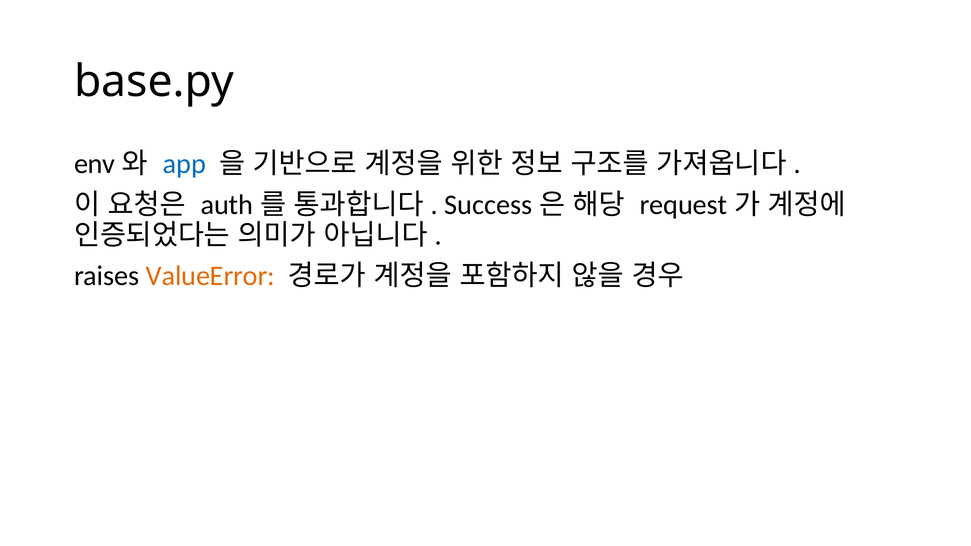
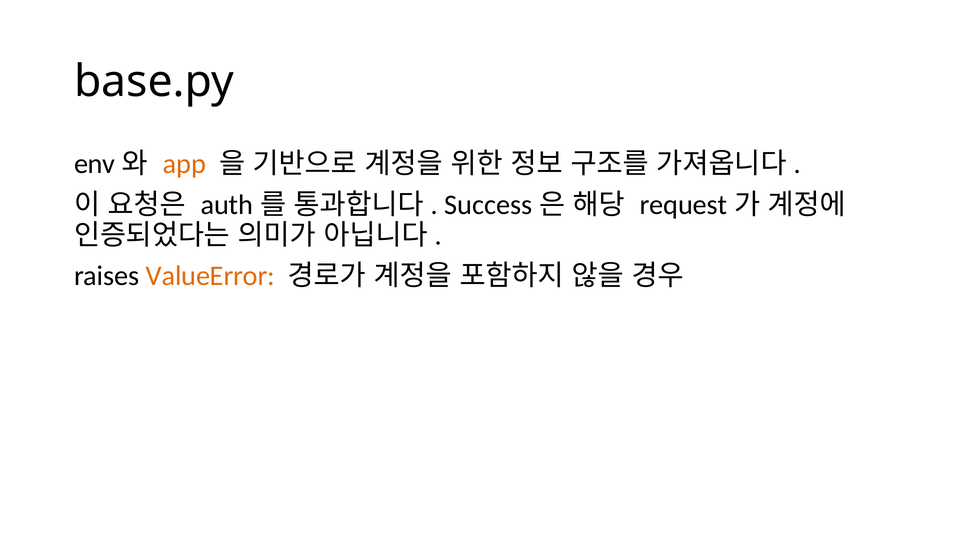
app colour: blue -> orange (184, 164)
